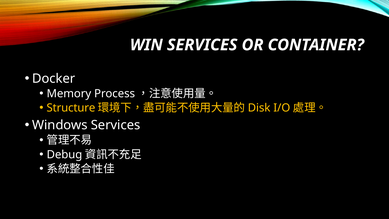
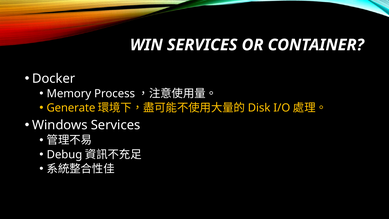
Structure: Structure -> Generate (71, 108)
